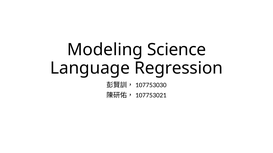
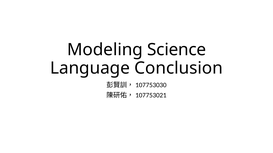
Regression: Regression -> Conclusion (179, 68)
